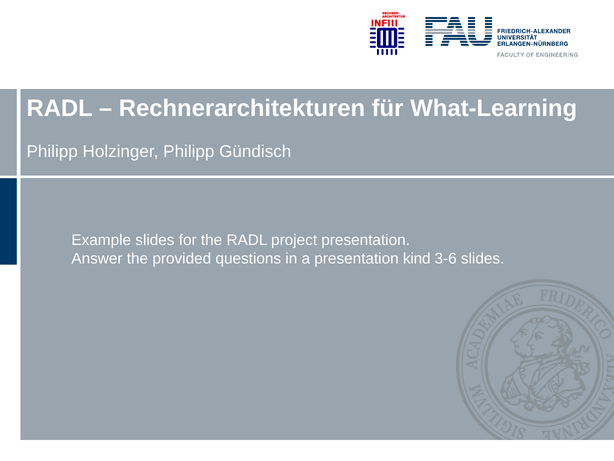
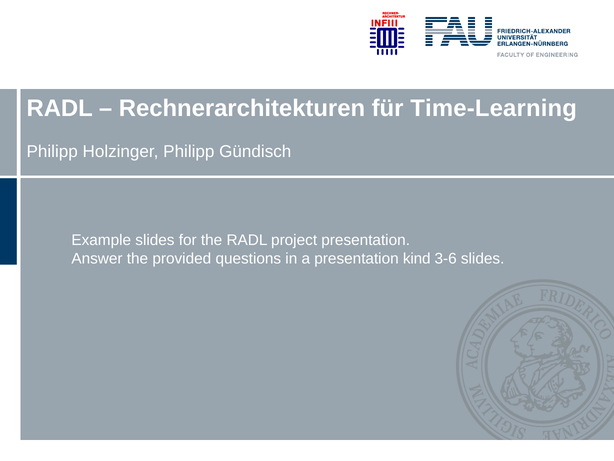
What-Learning: What-Learning -> Time-Learning (494, 108)
